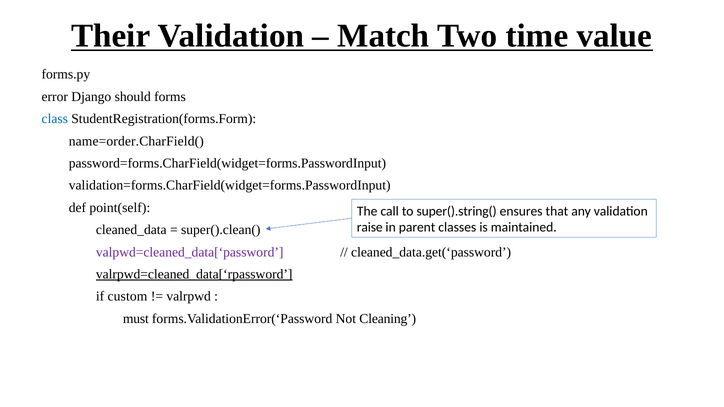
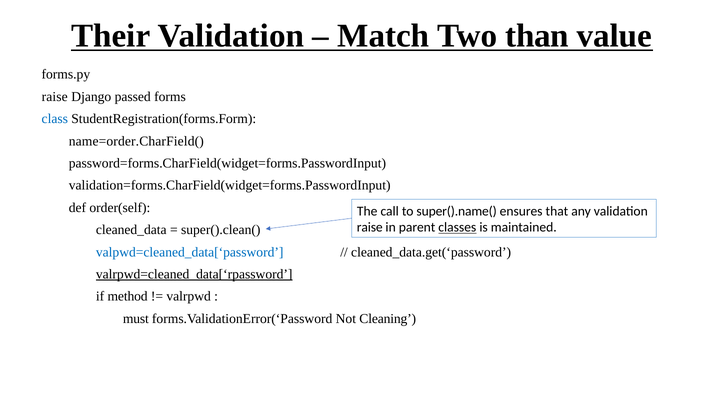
time: time -> than (537, 36)
error: error -> raise (55, 97)
should: should -> passed (133, 97)
point(self: point(self -> order(self (120, 208)
super().string(: super().string( -> super().name( (457, 211)
classes underline: none -> present (457, 227)
valpwd=cleaned_data[‘password colour: purple -> blue (190, 252)
custom: custom -> method (128, 297)
